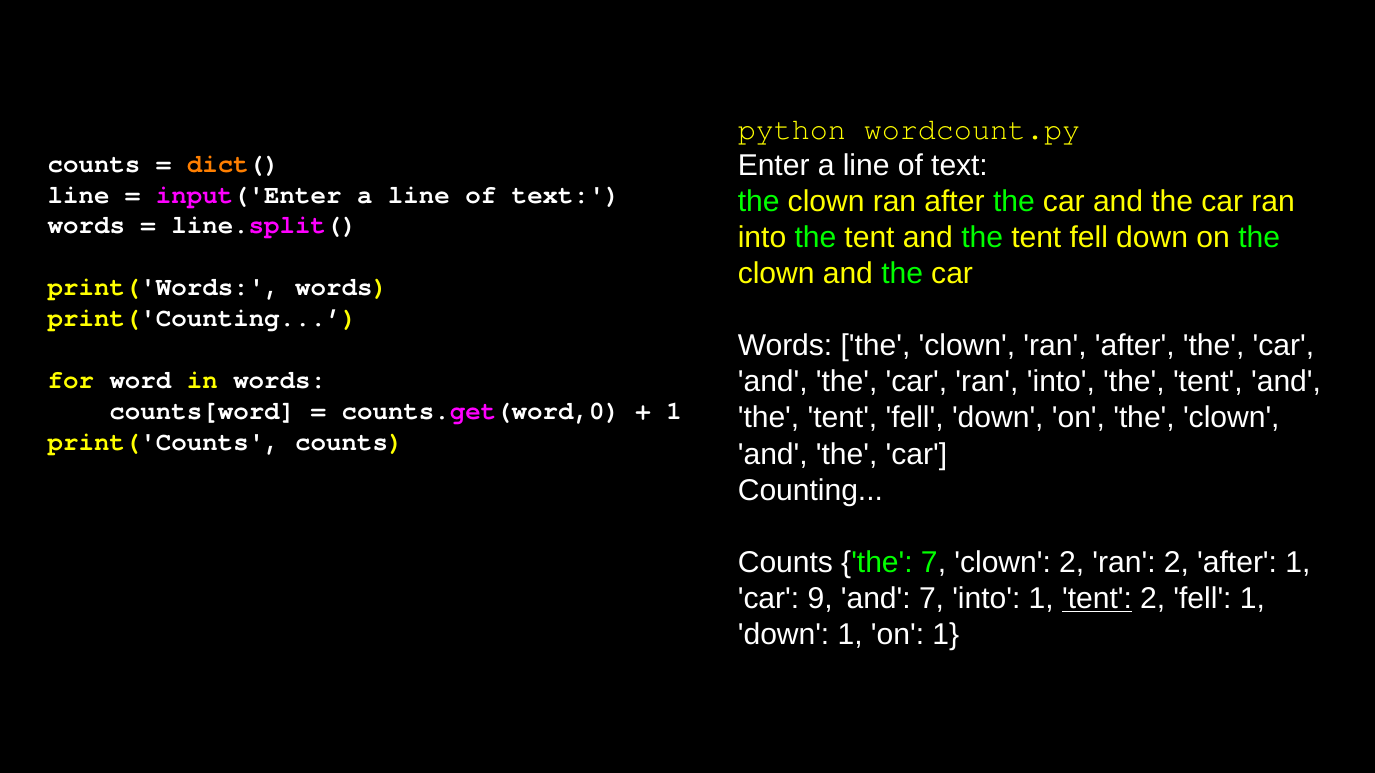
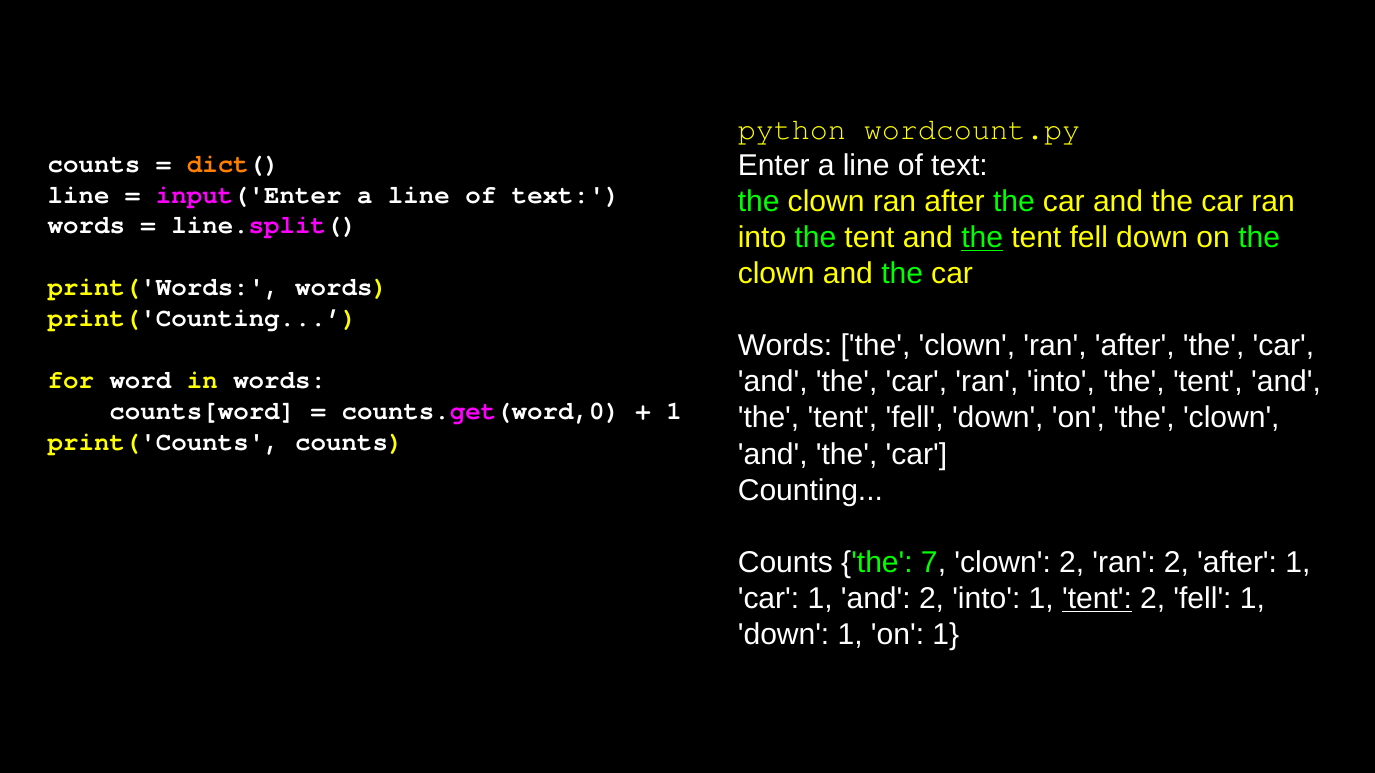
the underline: none -> present (982, 238)
car 9: 9 -> 1 (820, 599)
and 7: 7 -> 2 (932, 599)
